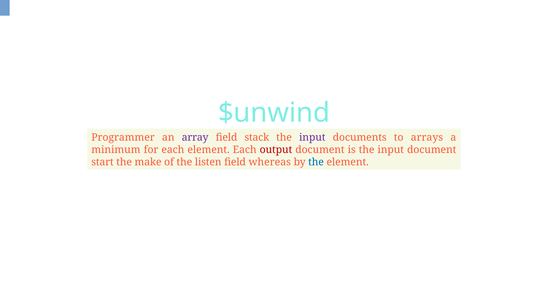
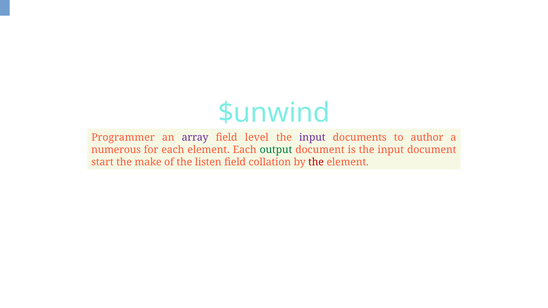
stack: stack -> level (257, 138)
arrays: arrays -> author (427, 138)
minimum: minimum -> numerous (116, 150)
output colour: red -> green (276, 150)
whereas: whereas -> collation (270, 162)
the colour: blue -> red (316, 162)
